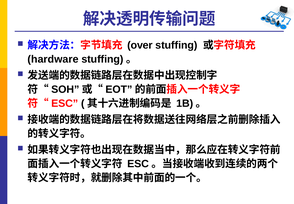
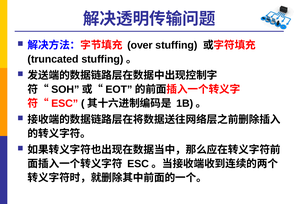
hardware: hardware -> truncated (53, 59)
